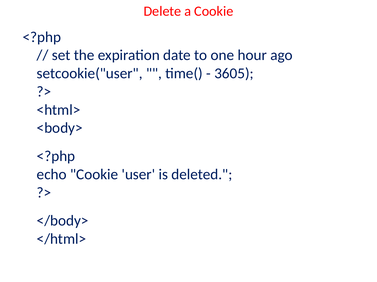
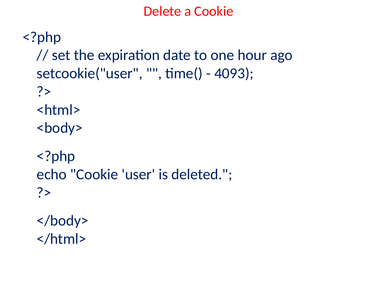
3605: 3605 -> 4093 (234, 74)
